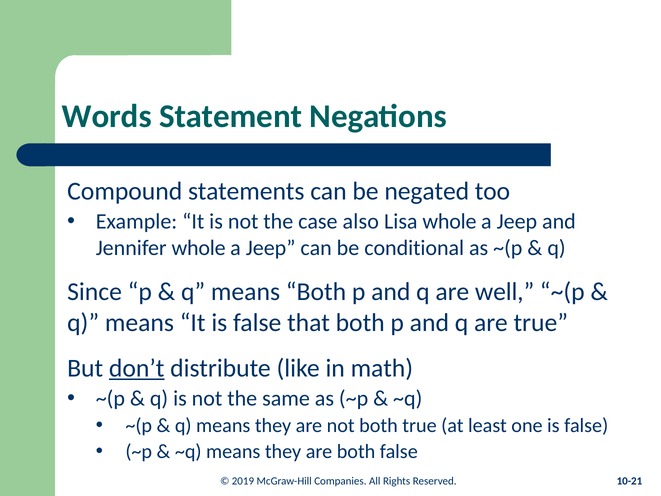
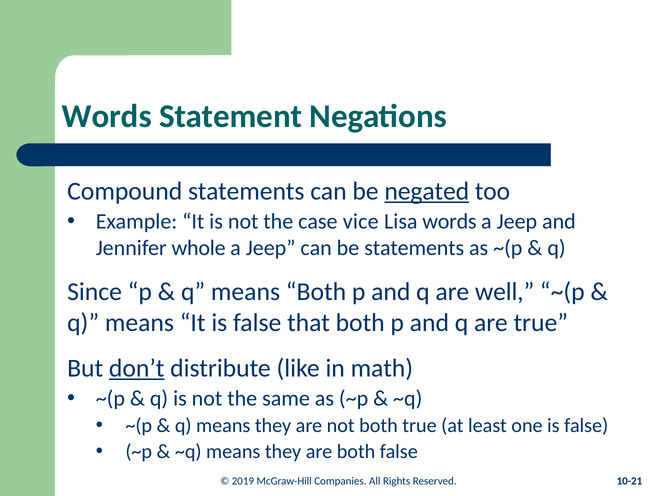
negated underline: none -> present (427, 191)
also: also -> vice (361, 222)
Lisa whole: whole -> words (449, 222)
be conditional: conditional -> statements (414, 248)
